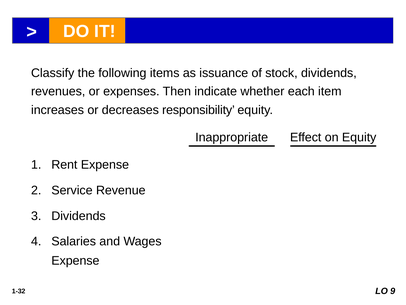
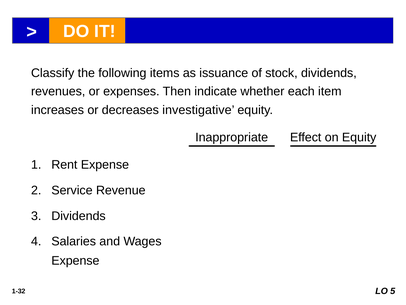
responsibility: responsibility -> investigative (198, 110)
9: 9 -> 5 (393, 291)
